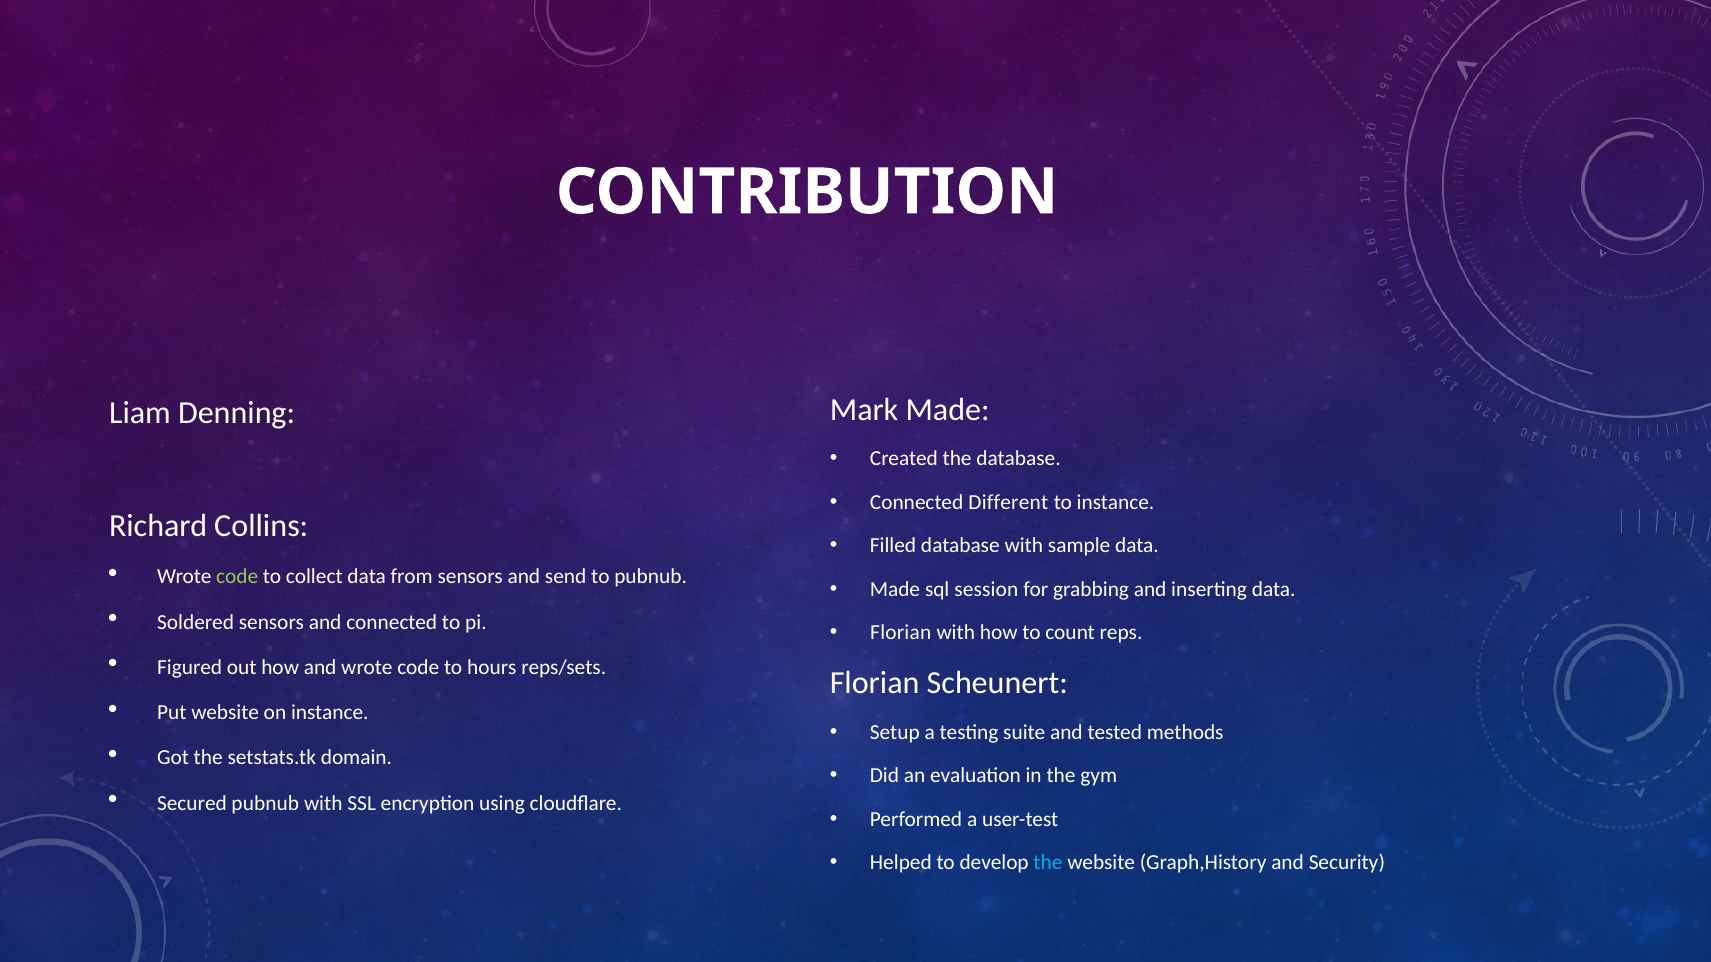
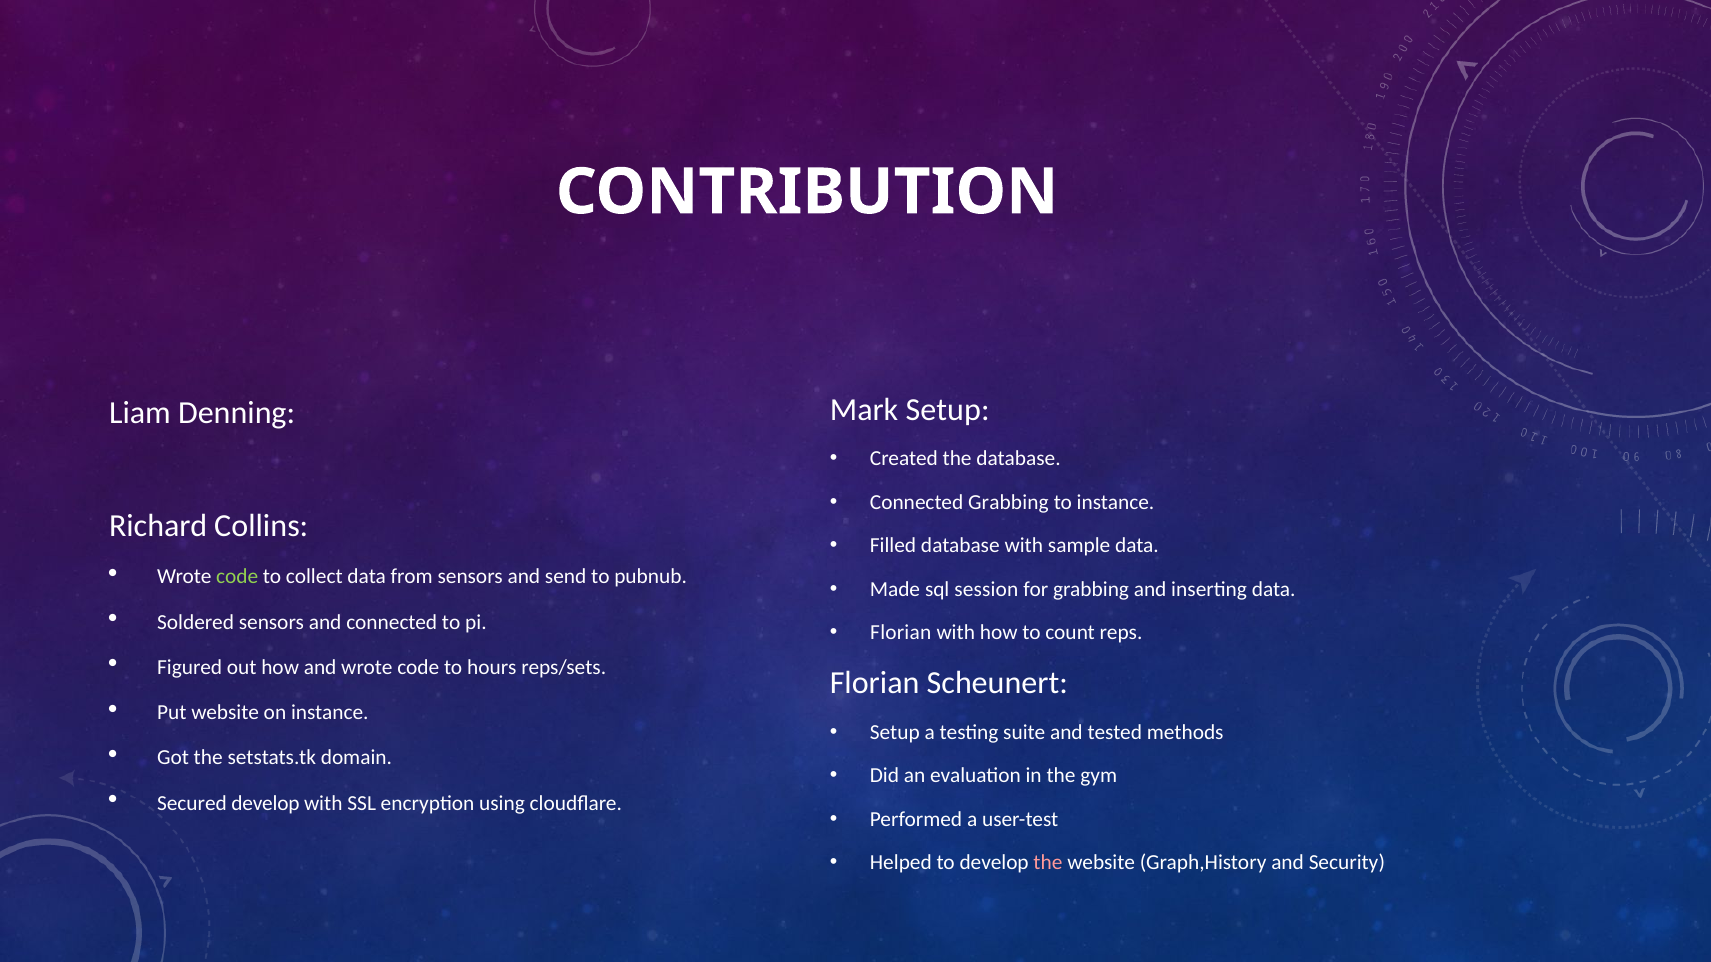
Mark Made: Made -> Setup (948, 410)
Connected Different: Different -> Grabbing (1008, 502)
Secured pubnub: pubnub -> develop (265, 803)
the colour: light blue -> pink (1048, 863)
